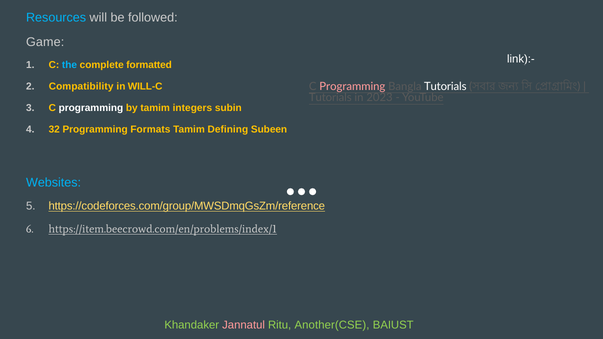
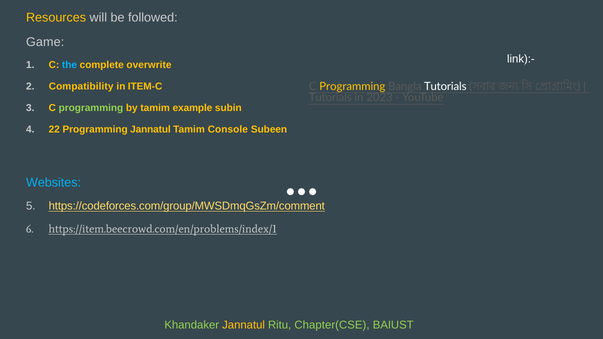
Resources colour: light blue -> yellow (56, 18)
formatted: formatted -> overwrite (149, 65)
WILL-C: WILL-C -> ITEM-C (145, 87)
Programming colour: pink -> yellow (352, 86)
programming colour: white -> light green (91, 108)
integers: integers -> example (192, 108)
32: 32 -> 22 (54, 130)
Programming Formats: Formats -> Jannatul (150, 130)
Defining: Defining -> Console (228, 130)
https://codeforces.com/group/MWSDmqGsZm/reference: https://codeforces.com/group/MWSDmqGsZm/reference -> https://codeforces.com/group/MWSDmqGsZm/comment (187, 206)
Jannatul colour: pink -> yellow (244, 325)
Another(CSE: Another(CSE -> Chapter(CSE (332, 325)
